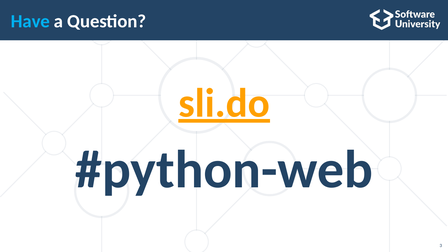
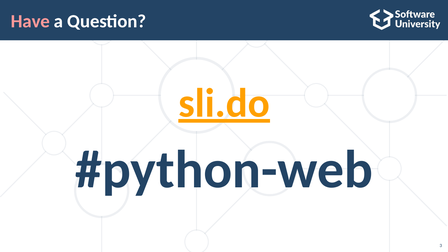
Have colour: light blue -> pink (30, 21)
